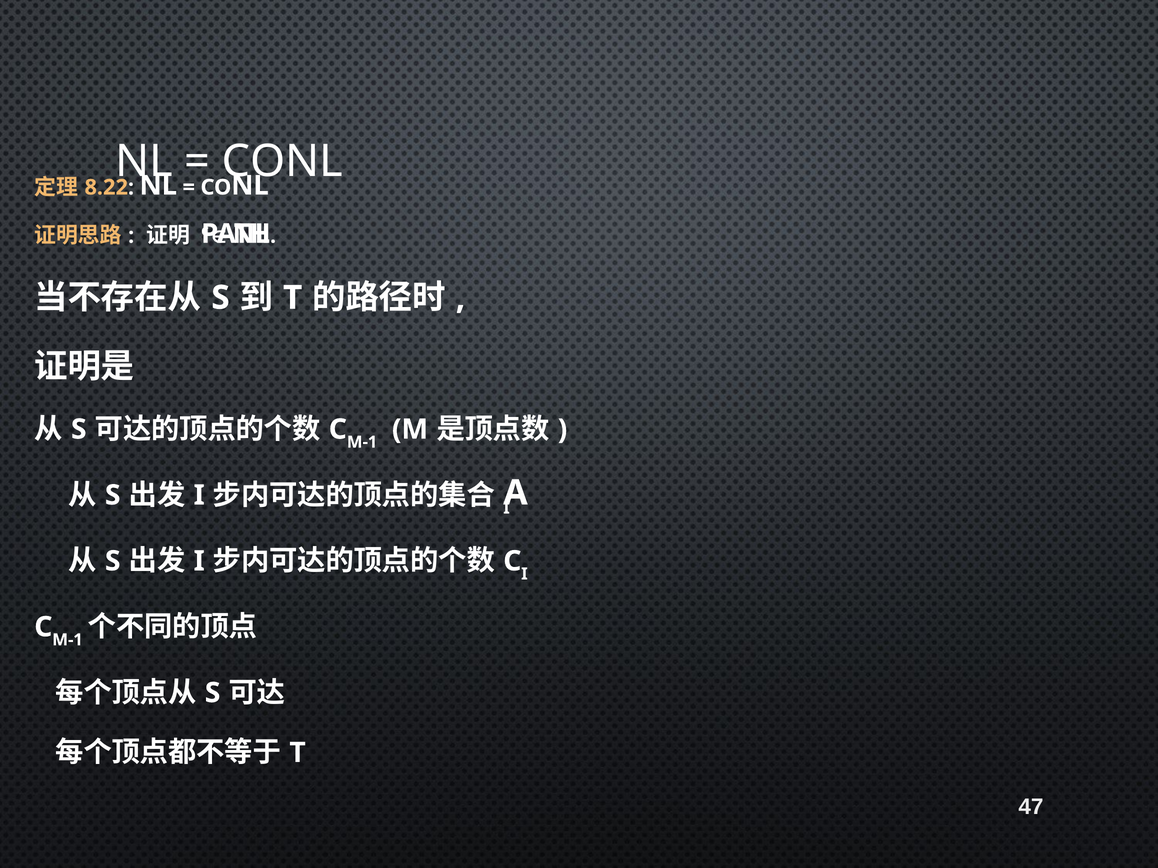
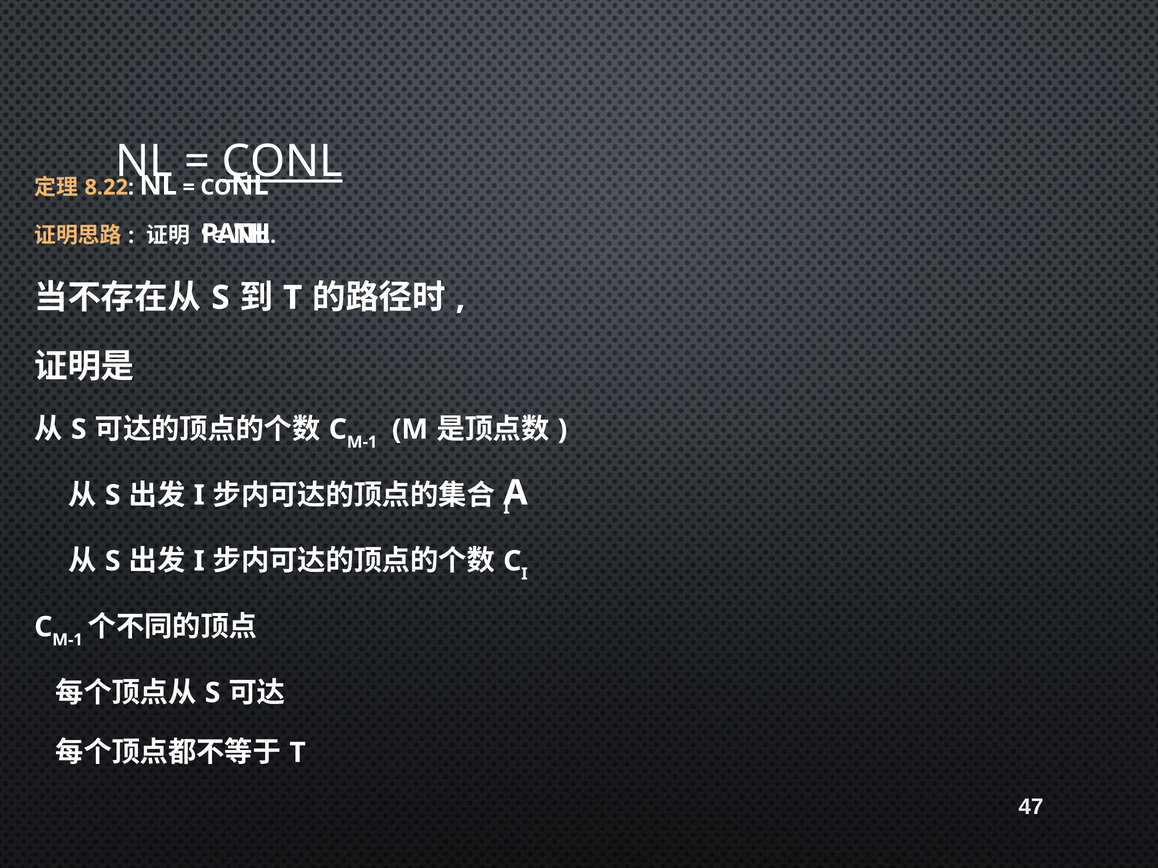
CONL underline: none -> present (282, 162)
